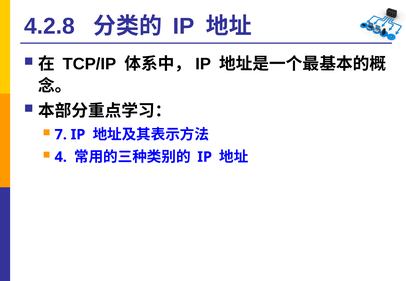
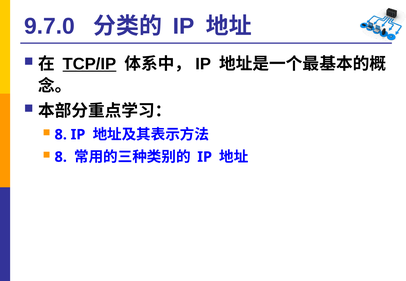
4.2.8: 4.2.8 -> 9.7.0 (49, 26)
TCP/IP underline: none -> present (89, 64)
7: 7 -> 8 (61, 135)
4: 4 -> 8 (61, 157)
